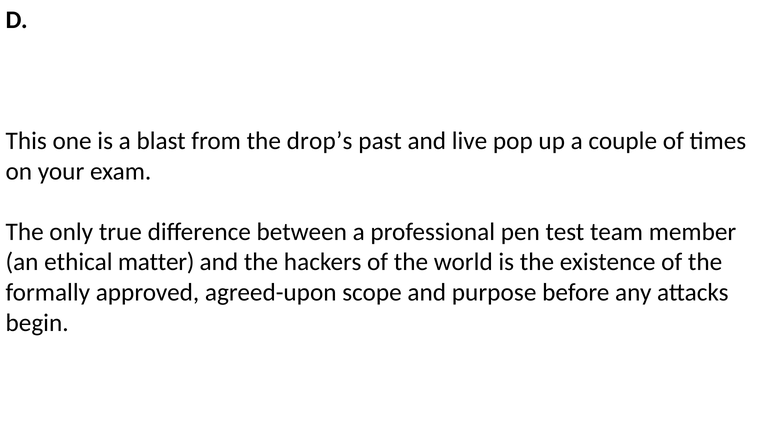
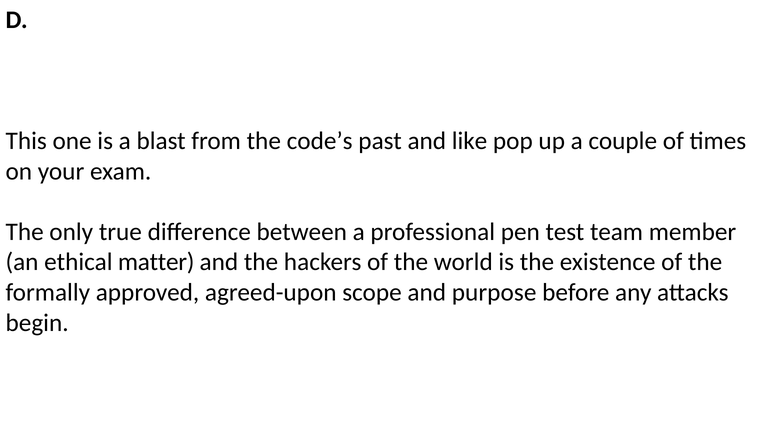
drop’s: drop’s -> code’s (320, 141)
live: live -> like (469, 141)
